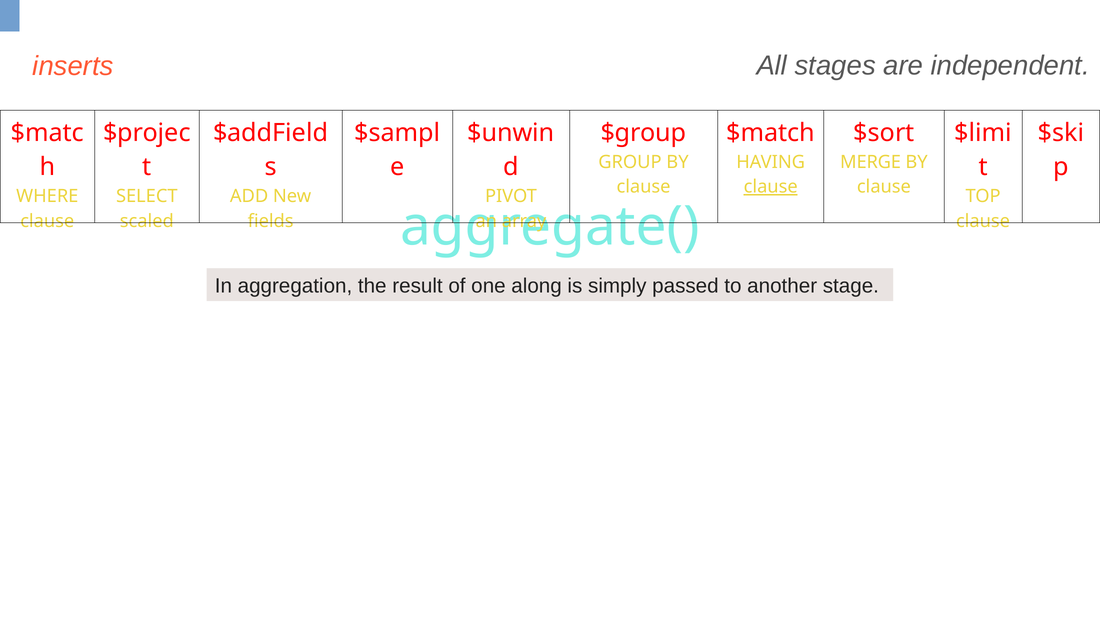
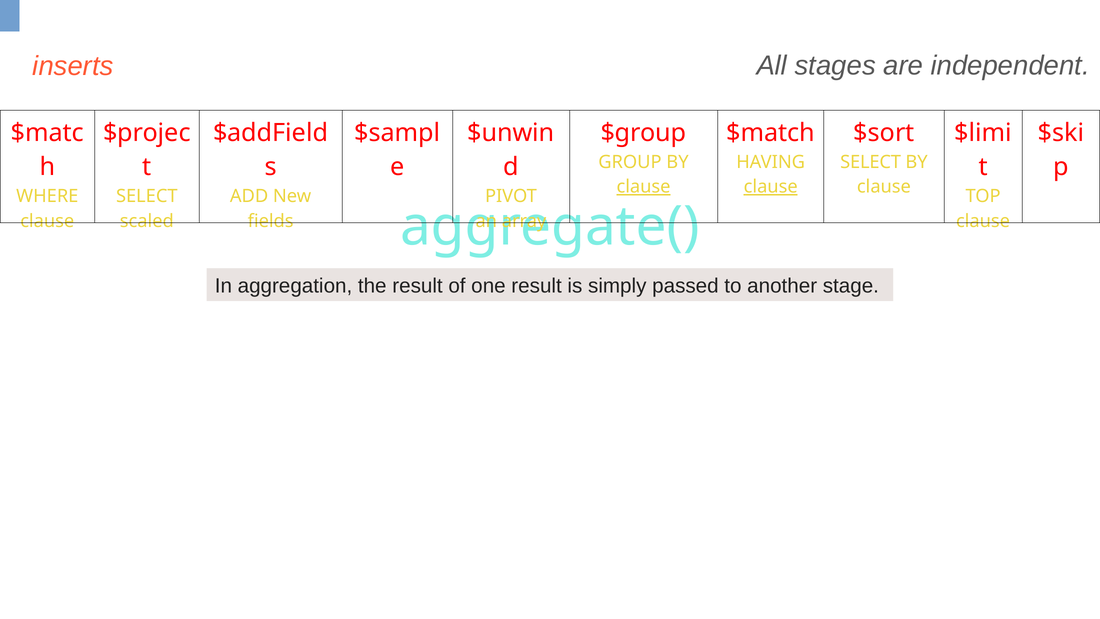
MERGE: MERGE -> SELECT (871, 162)
clause underline: none -> present (644, 187)
one along: along -> result (537, 286)
